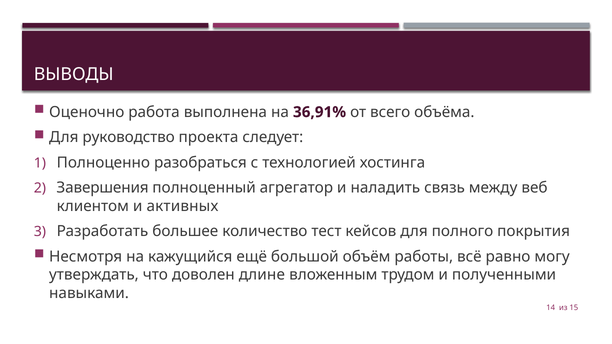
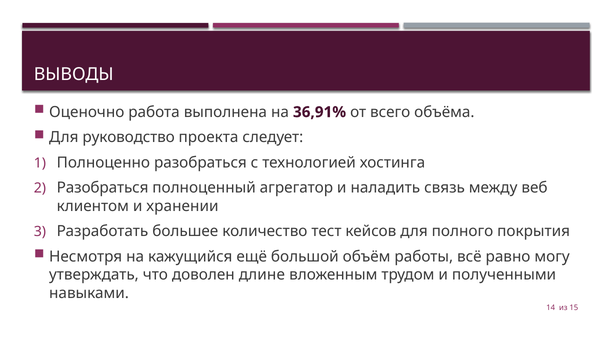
Завершения: Завершения -> Разобраться (103, 188)
активных: активных -> хранении (182, 206)
